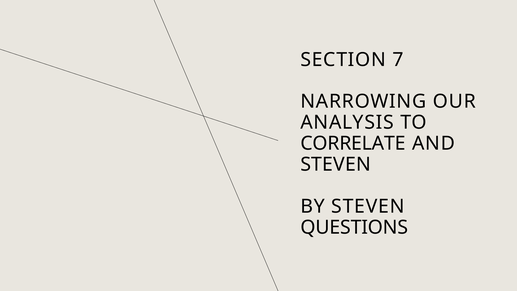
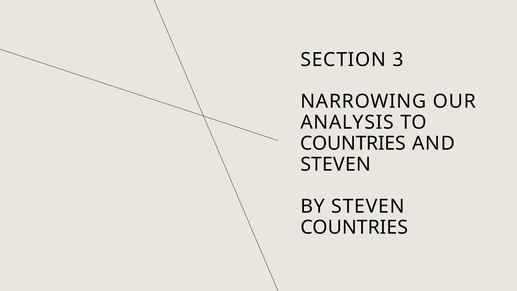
7: 7 -> 3 (398, 60)
CORRELATE: CORRELATE -> COUNTRIES (353, 143)
QUESTIONS: QUESTIONS -> COUNTRIES (354, 227)
